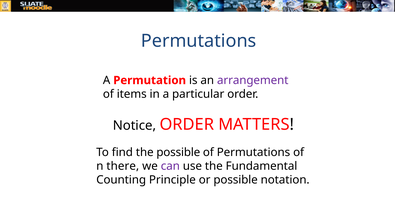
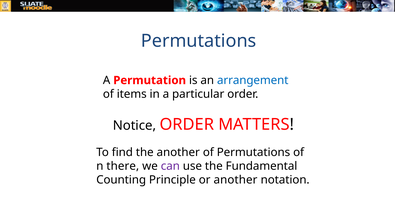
arrangement colour: purple -> blue (253, 80)
the possible: possible -> another (178, 152)
or possible: possible -> another (235, 180)
